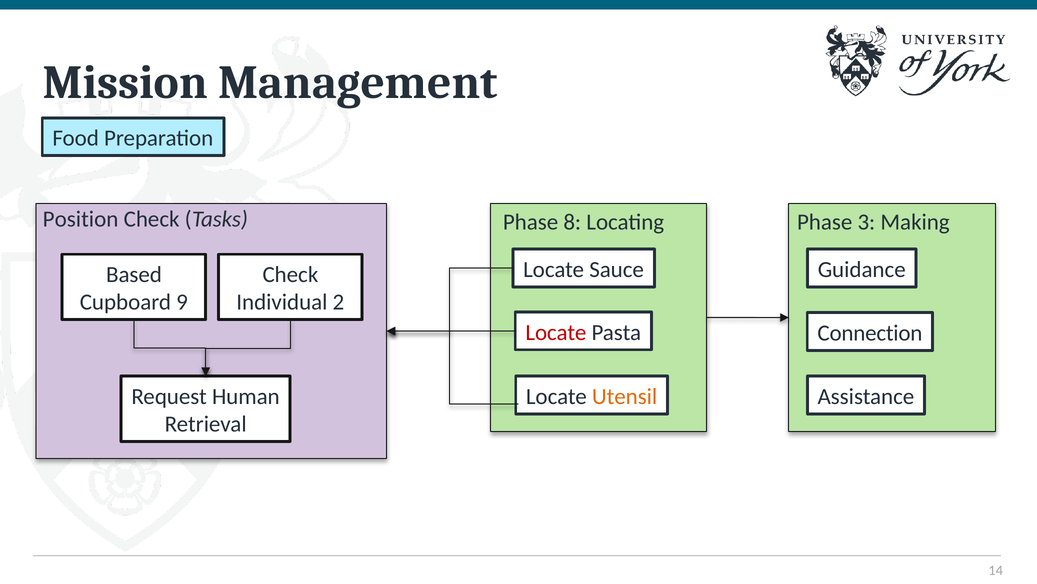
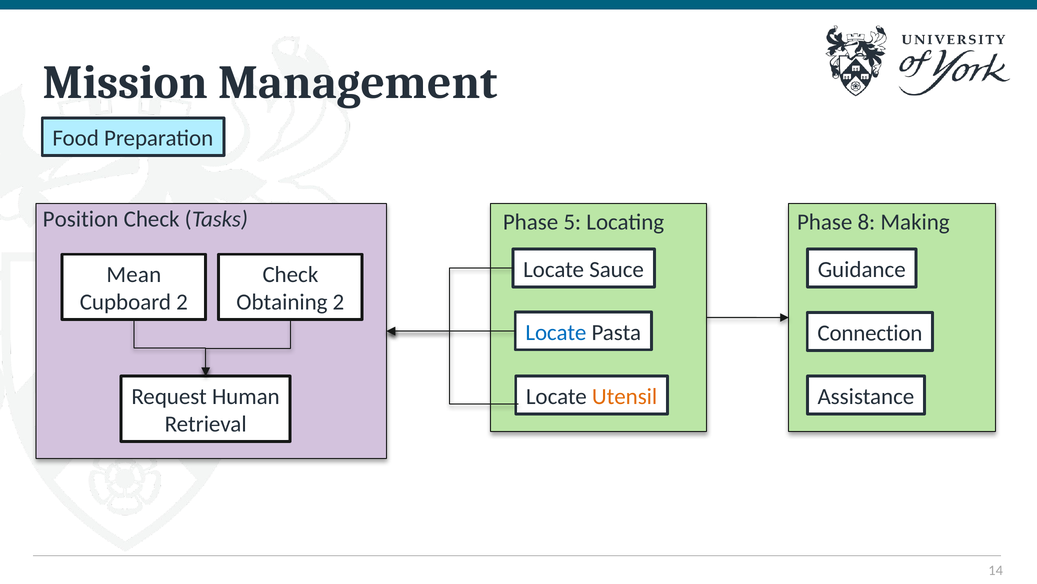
8: 8 -> 5 (572, 222)
3: 3 -> 8 (866, 222)
Based: Based -> Mean (134, 275)
Cupboard 9: 9 -> 2 (182, 302)
Individual: Individual -> Obtaining (282, 302)
Locate colour: red -> blue (556, 332)
